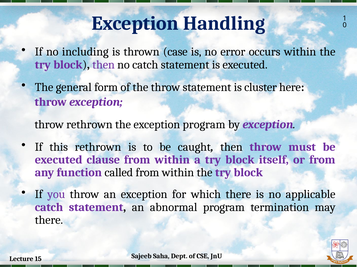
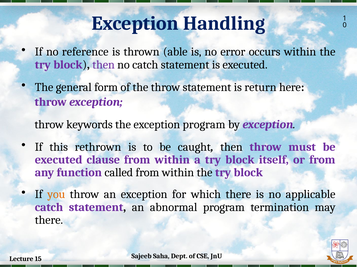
including: including -> reference (85, 52)
case: case -> able (175, 52)
cluster: cluster -> return (260, 87)
throw rethrown: rethrown -> keywords (90, 125)
you colour: purple -> orange (56, 195)
